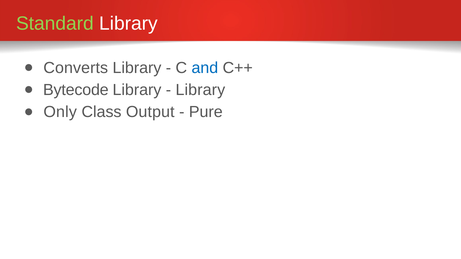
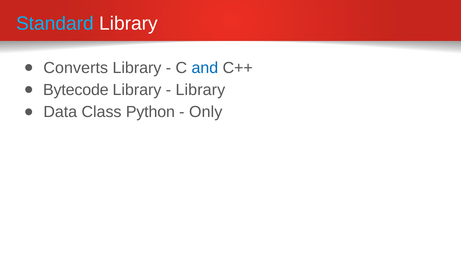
Standard colour: light green -> light blue (55, 24)
Only: Only -> Data (60, 112)
Output: Output -> Python (150, 112)
Pure: Pure -> Only (206, 112)
